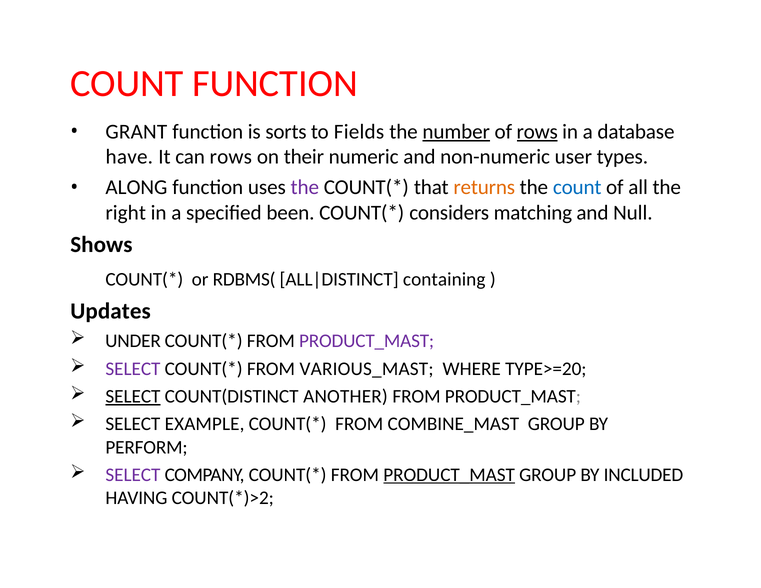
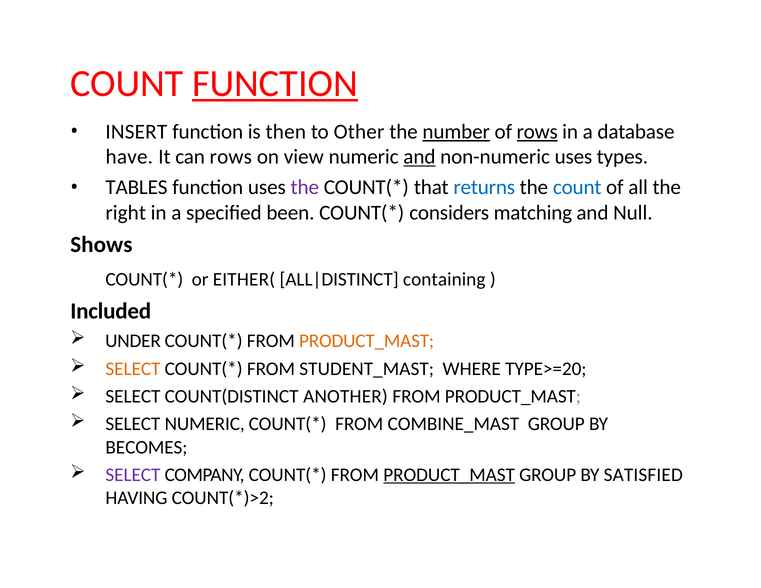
FUNCTION underline: none -> present (275, 84)
GRANT: GRANT -> INSERT (136, 132)
sorts: sorts -> then (286, 132)
Fields: Fields -> Other (359, 132)
their: their -> view (304, 157)
and underline: none -> present (419, 157)
non-numeric user: user -> uses (573, 157)
ALONG: ALONG -> TABLES (136, 187)
returns colour: orange -> blue (484, 187)
RDBMS(: RDBMS( -> EITHER( (244, 279)
Updates: Updates -> Included (111, 311)
PRODUCT_MAST colour: purple -> orange (367, 341)
SELECT colour: purple -> orange (133, 369)
VARIOUS_MAST: VARIOUS_MAST -> STUDENT_MAST (367, 369)
SELECT underline: present -> none (133, 396)
SELECT EXAMPLE: EXAMPLE -> NUMERIC (205, 424)
PERFORM: PERFORM -> BECOMES (146, 447)
INCLUDED: INCLUDED -> SATISFIED (643, 475)
